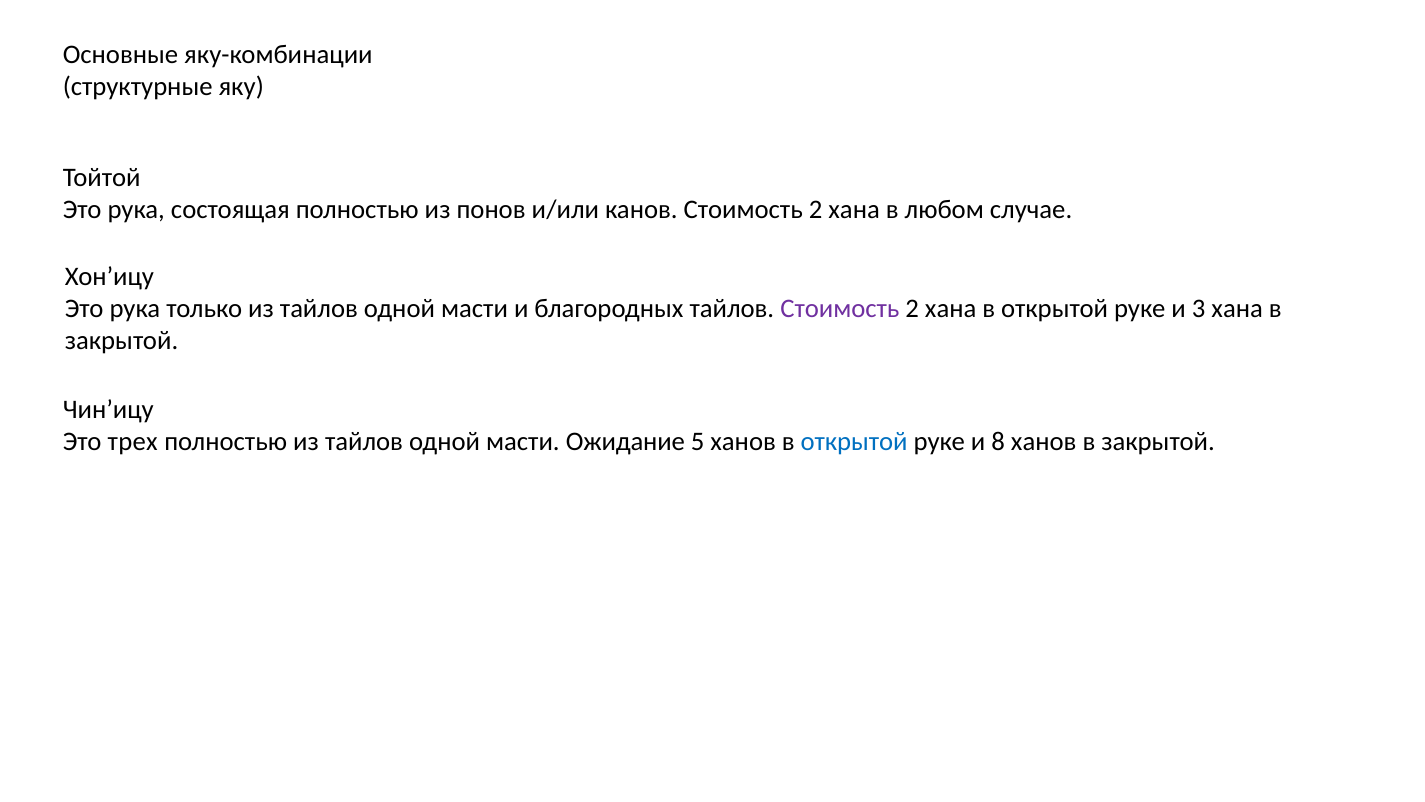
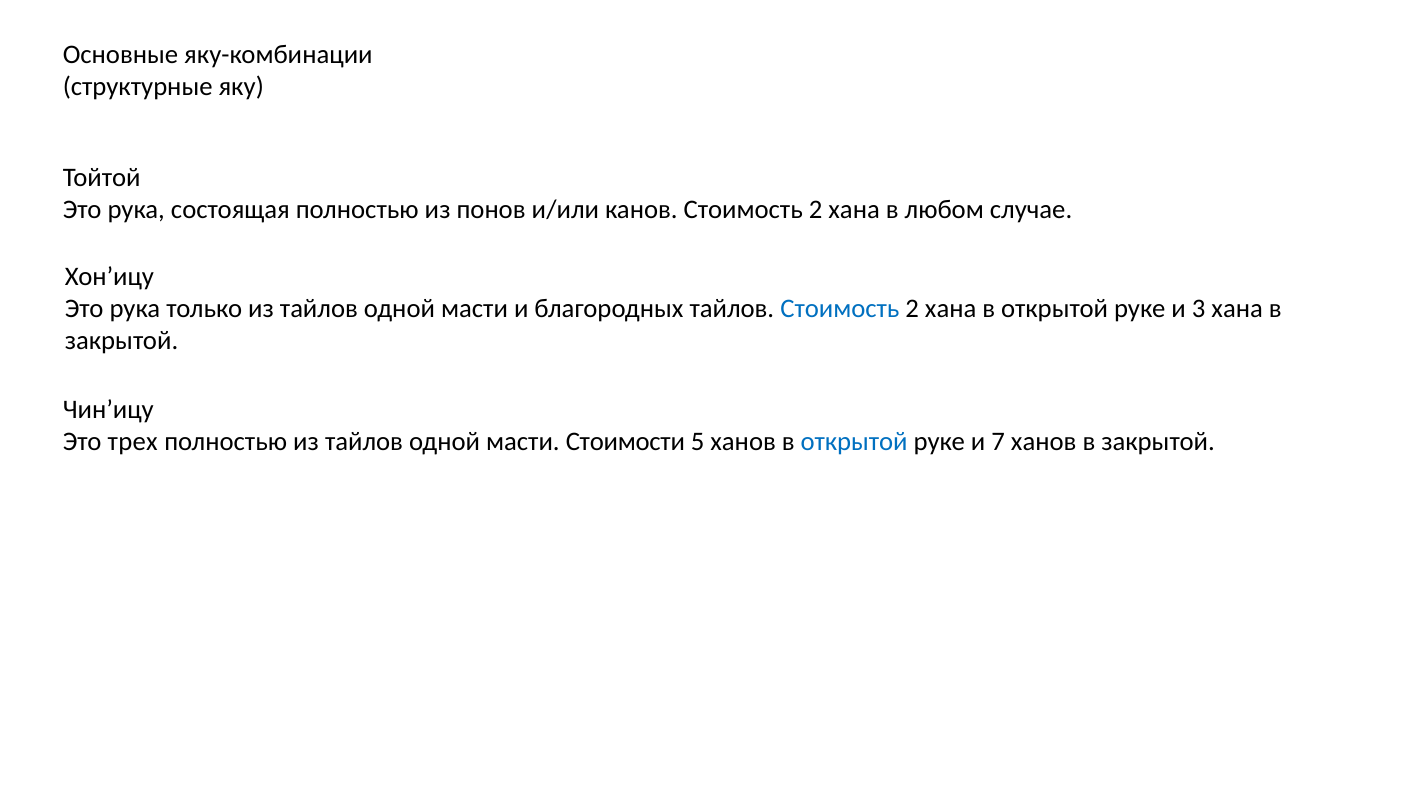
Стоимость colour: purple -> blue (840, 309)
Ожидание: Ожидание -> Стоимости (625, 441)
8: 8 -> 7 (998, 441)
